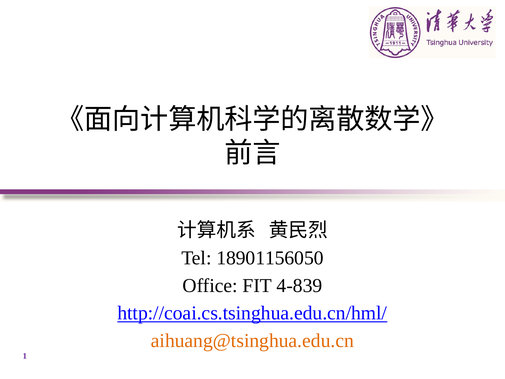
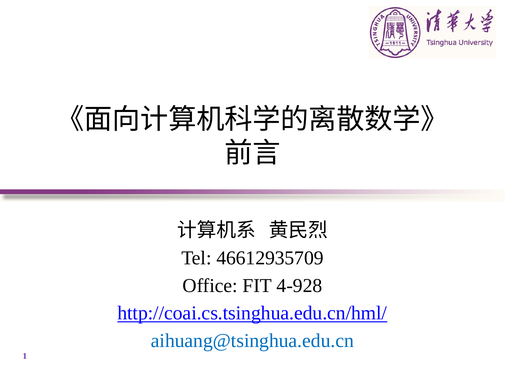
18901156050: 18901156050 -> 46612935709 (270, 258)
4-839: 4-839 -> 4-928 (299, 285)
aihuang@tsinghua.edu.cn colour: orange -> blue (252, 340)
